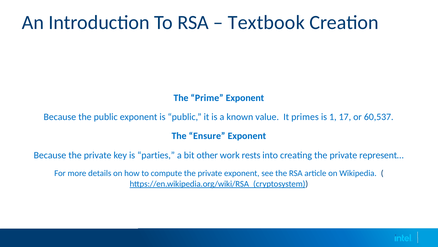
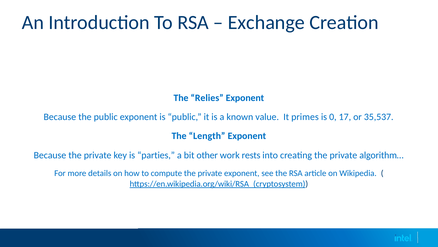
Textbook: Textbook -> Exchange (266, 22)
Prime: Prime -> Relies (207, 98)
1: 1 -> 0 (333, 117)
60,537: 60,537 -> 35,537 (379, 117)
Ensure: Ensure -> Length (207, 136)
represent…: represent… -> algorithm… (381, 155)
